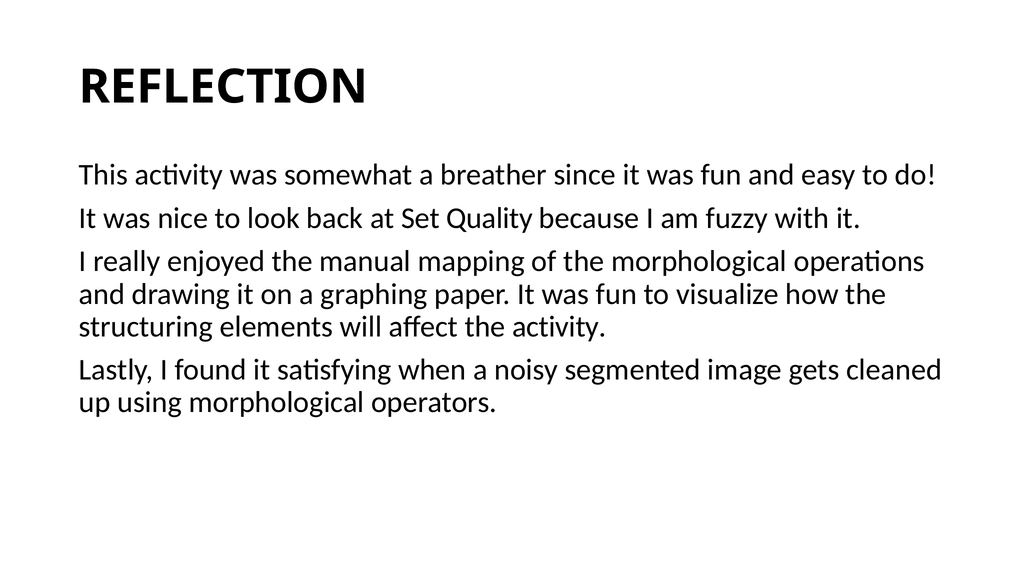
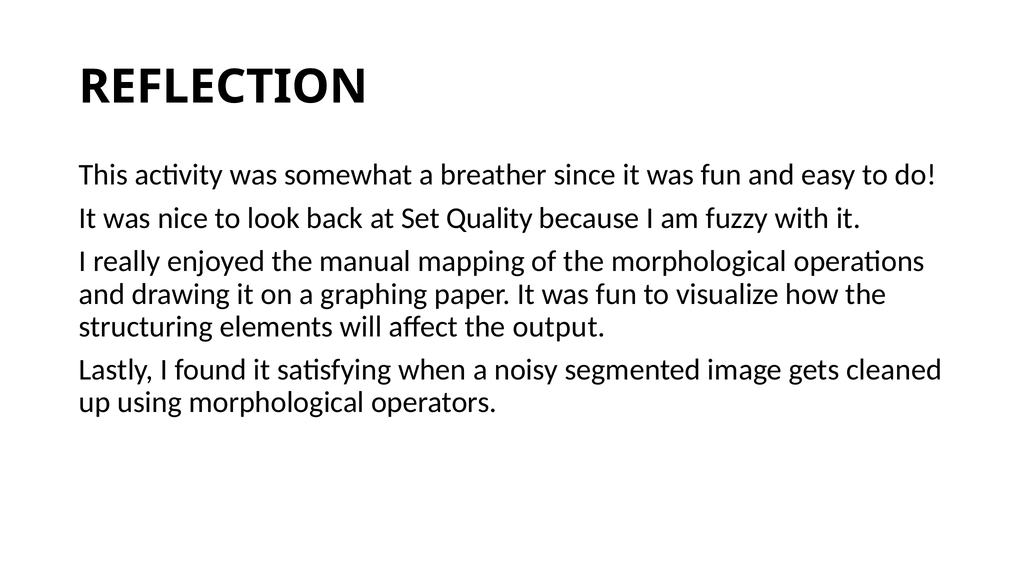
the activity: activity -> output (559, 327)
